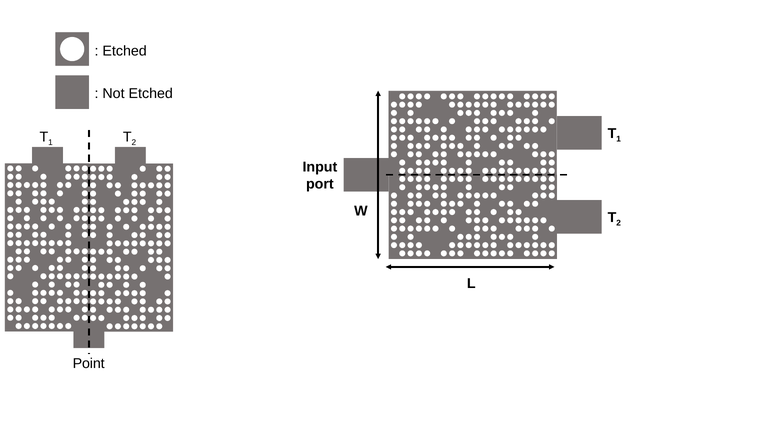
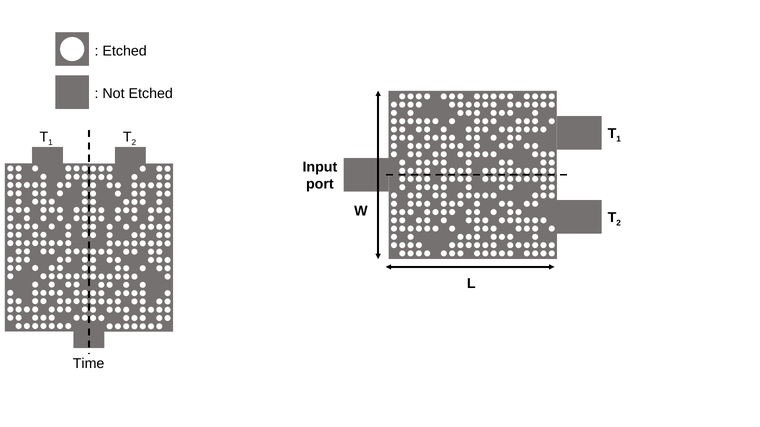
Point: Point -> Time (89, 364)
